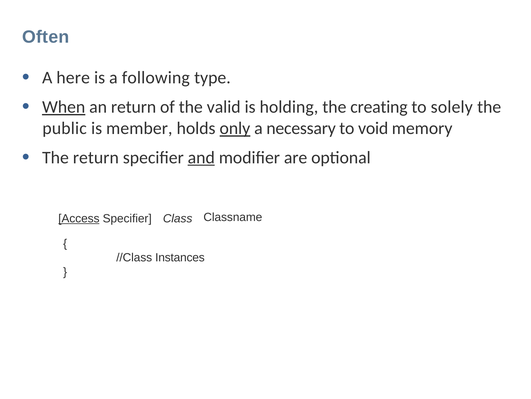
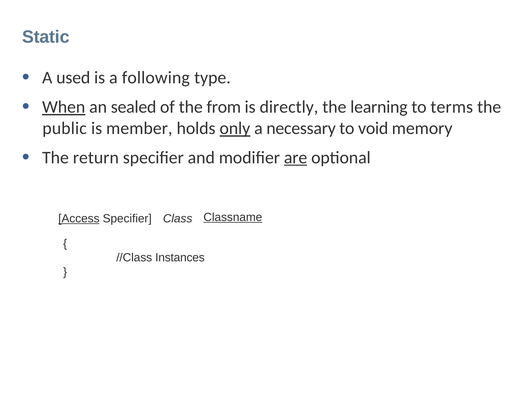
Often: Often -> Static (46, 37)
here: here -> used (73, 78)
an return: return -> sealed (134, 107)
valid: valid -> from (224, 107)
holding: holding -> directly (289, 107)
creating: creating -> learning (379, 107)
solely: solely -> terms (452, 107)
and underline: present -> none (201, 157)
are underline: none -> present (296, 157)
Classname underline: none -> present (233, 217)
